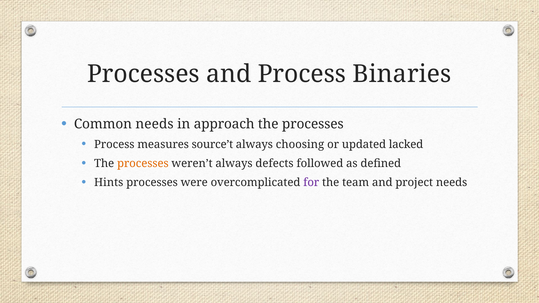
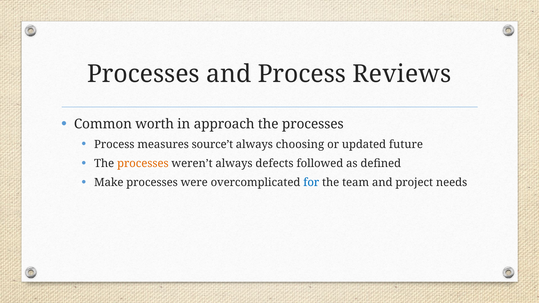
Binaries: Binaries -> Reviews (402, 74)
Common needs: needs -> worth (155, 124)
lacked: lacked -> future (406, 144)
Hints: Hints -> Make (109, 183)
for colour: purple -> blue (311, 183)
